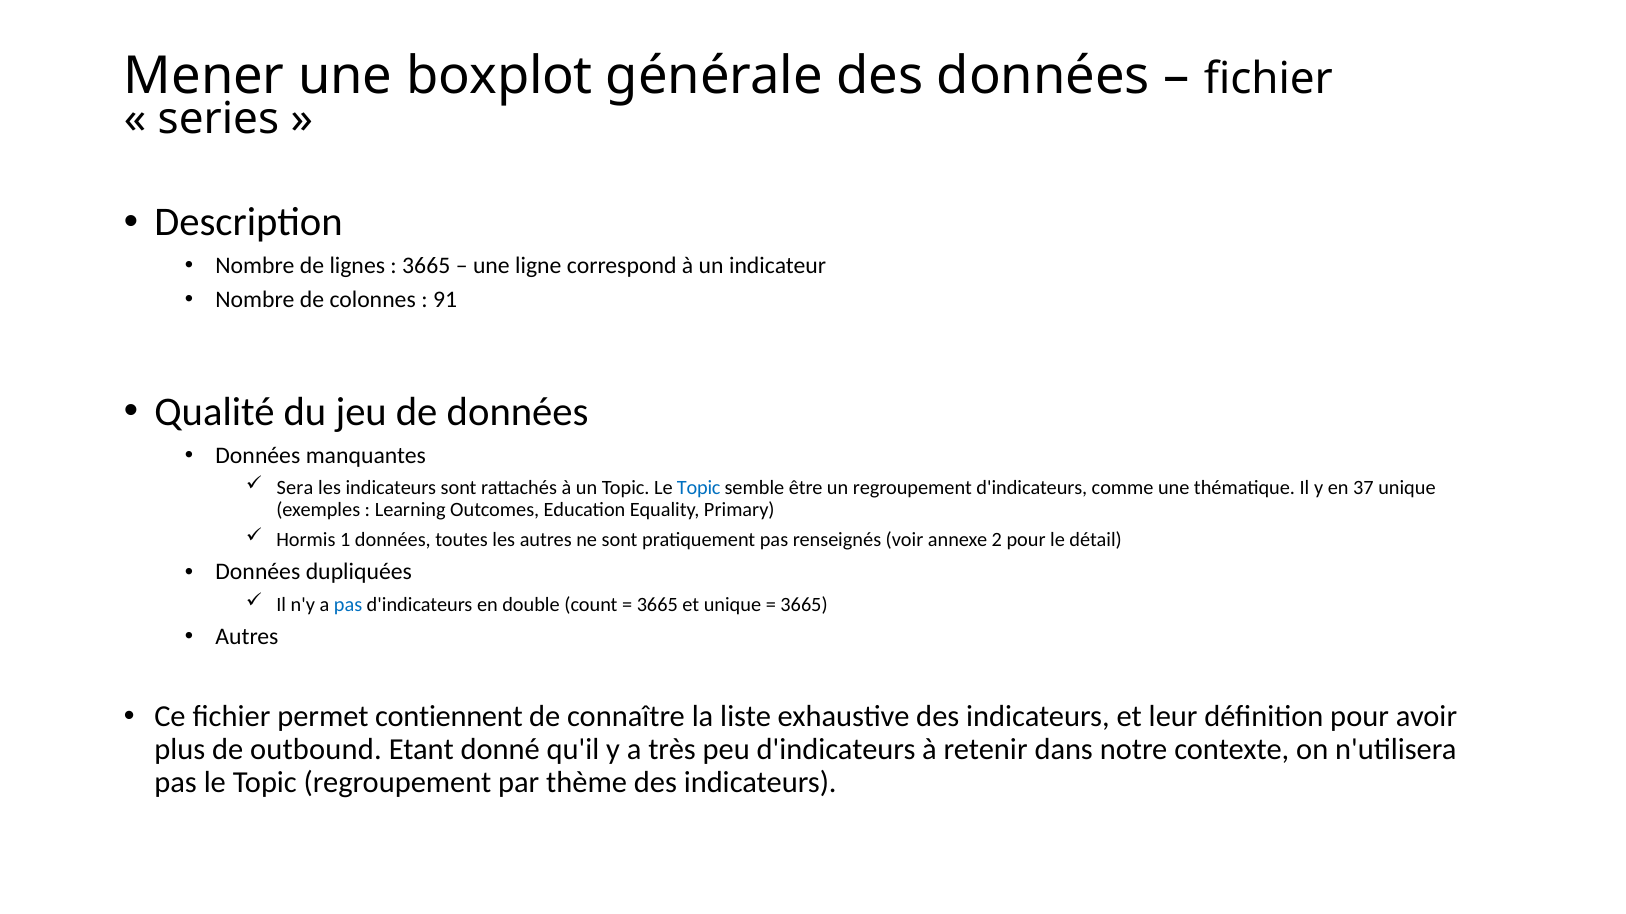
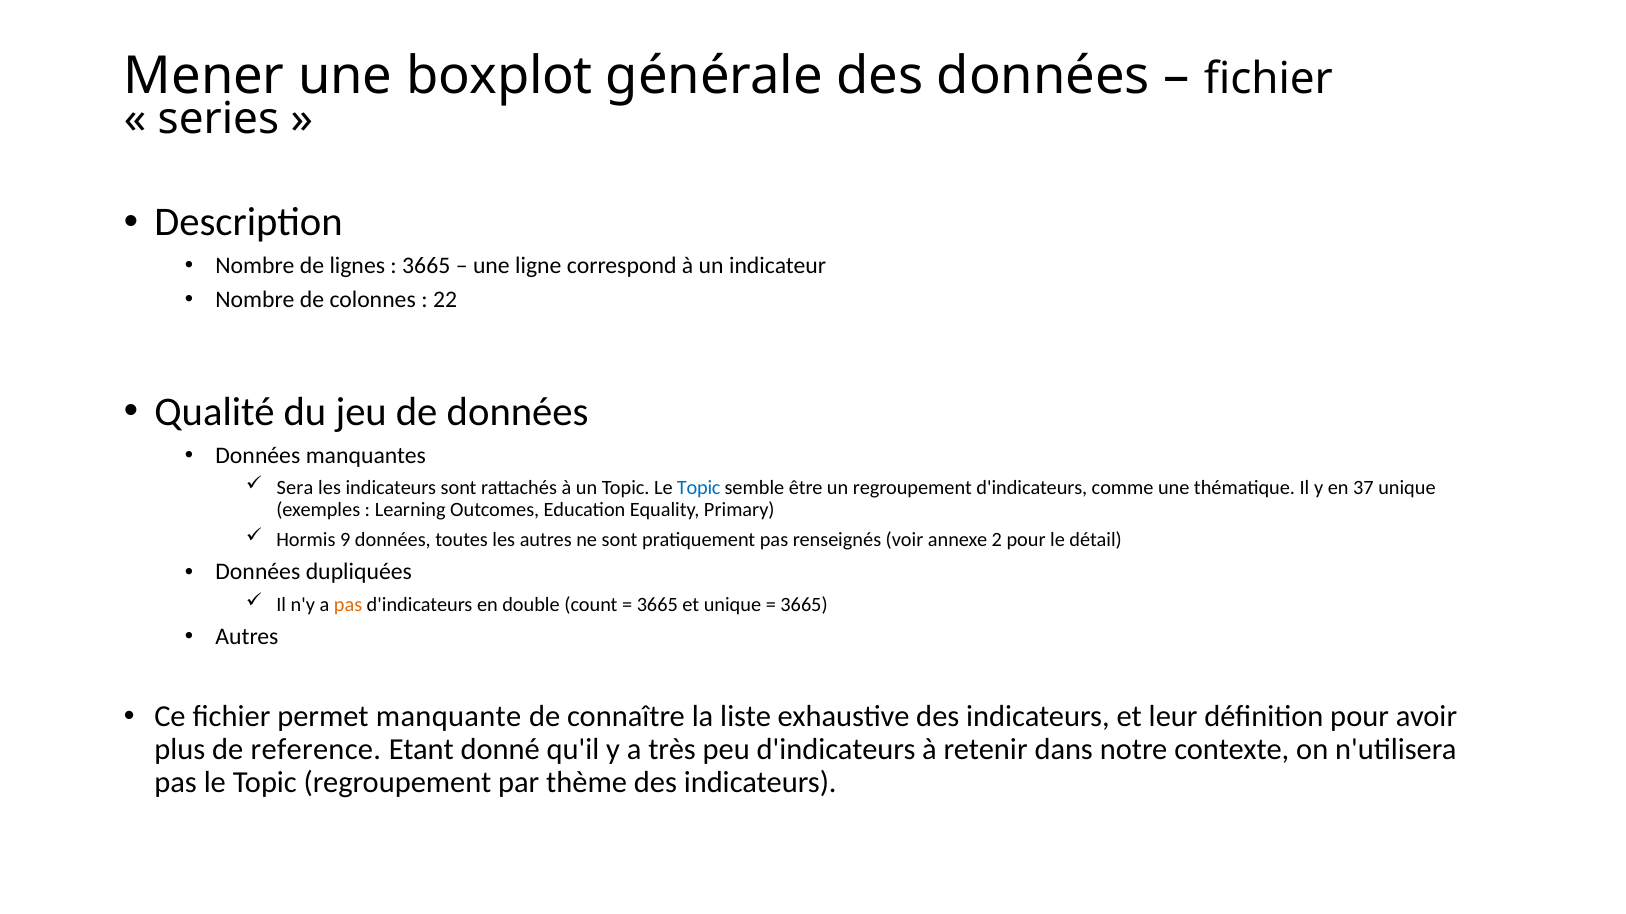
91: 91 -> 22 (445, 300)
1: 1 -> 9 (345, 540)
pas colour: blue -> orange (348, 605)
contiennent: contiennent -> manquante (449, 717)
outbound: outbound -> reference (316, 750)
